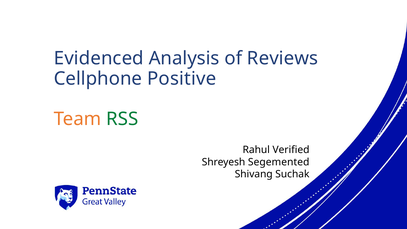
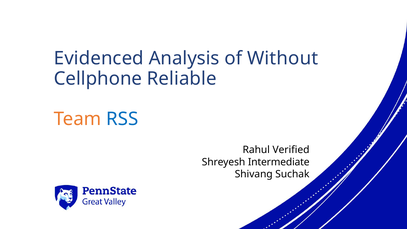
Reviews: Reviews -> Without (283, 58)
Positive: Positive -> Reliable (182, 79)
RSS colour: green -> blue (122, 119)
Segemented: Segemented -> Intermediate (279, 162)
